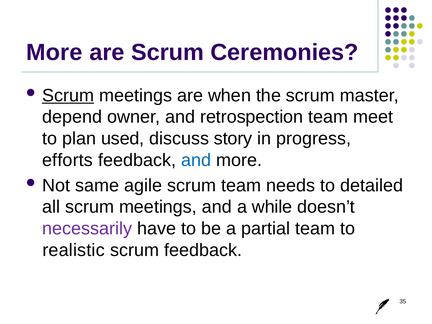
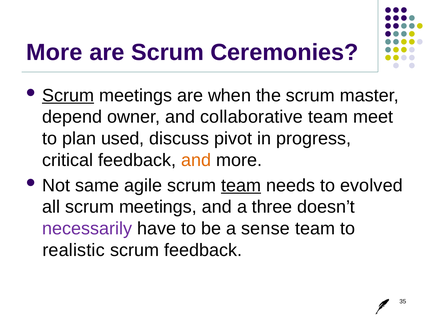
retrospection: retrospection -> collaborative (252, 117)
story: story -> pivot (233, 139)
efforts: efforts -> critical (68, 160)
and colour: blue -> orange (196, 160)
team underline: none -> present (241, 185)
detailed: detailed -> evolved (371, 185)
while: while -> three (272, 207)
partial: partial -> sense (266, 229)
